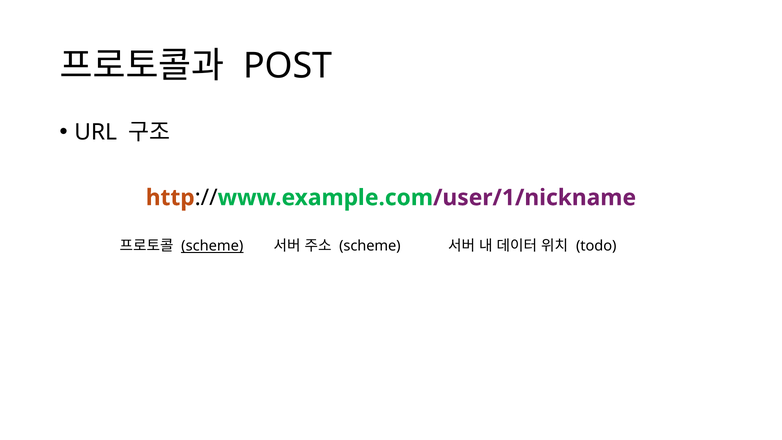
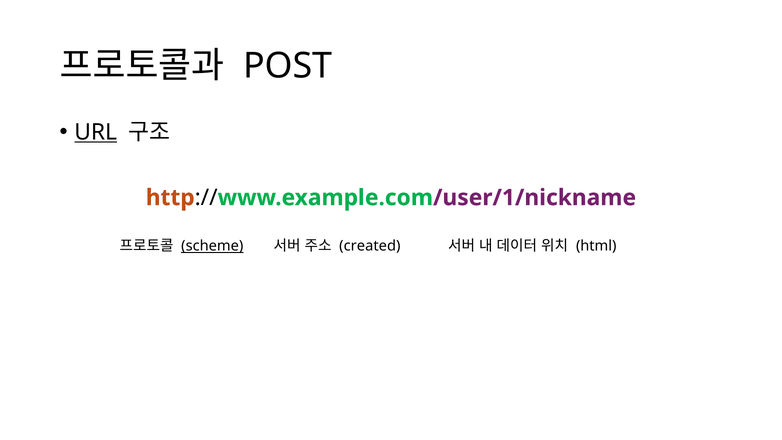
URL underline: none -> present (96, 132)
scheme: scheme -> created (370, 246)
todo: todo -> html (596, 246)
